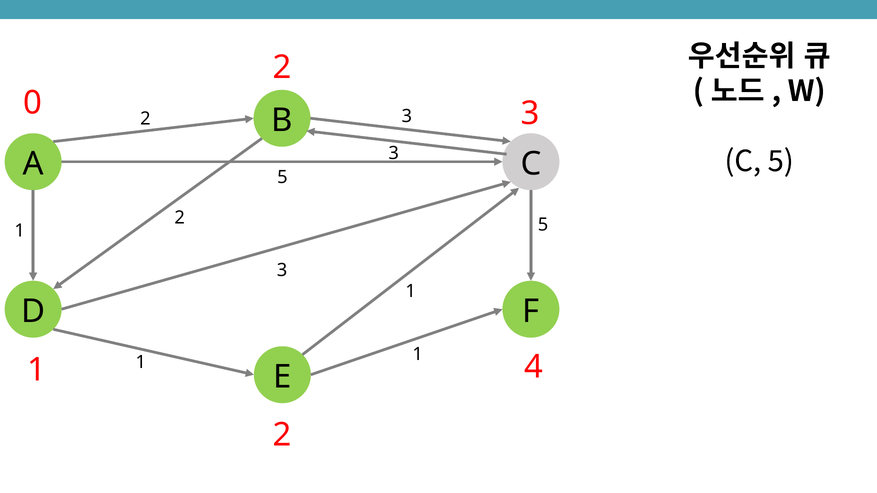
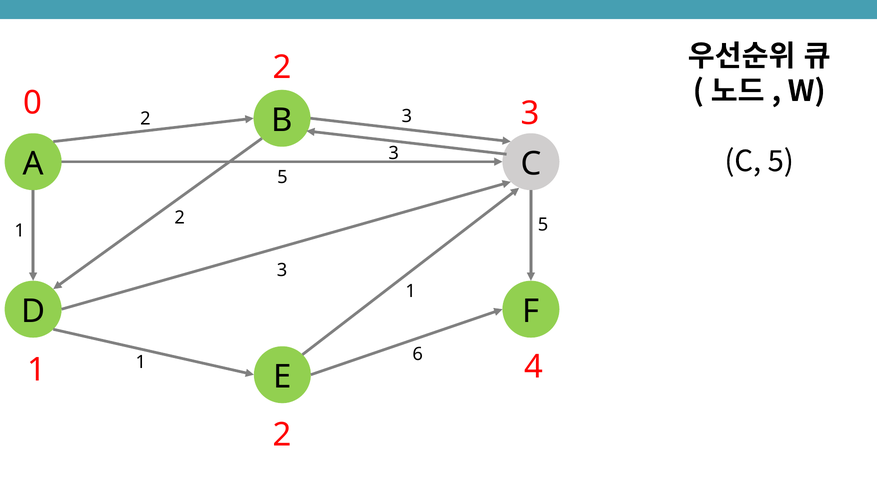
1: 1 -> 6 (418, 355)
